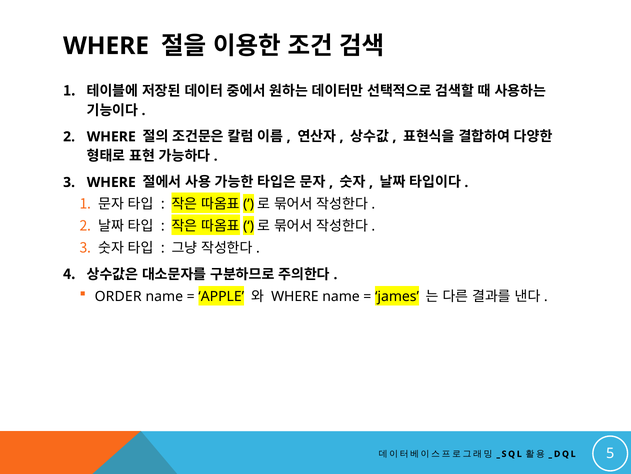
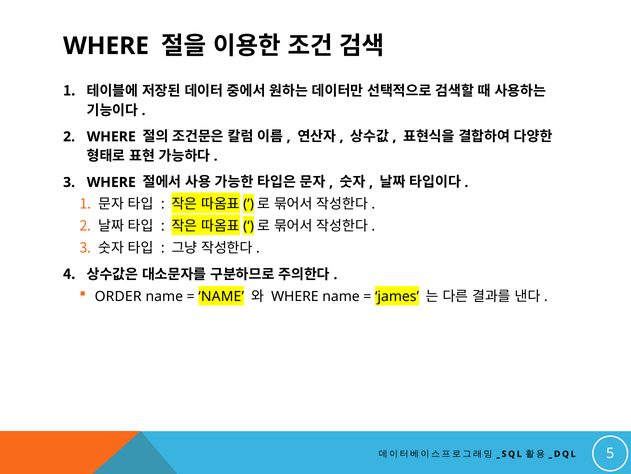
APPLE: APPLE -> NAME (221, 296)
